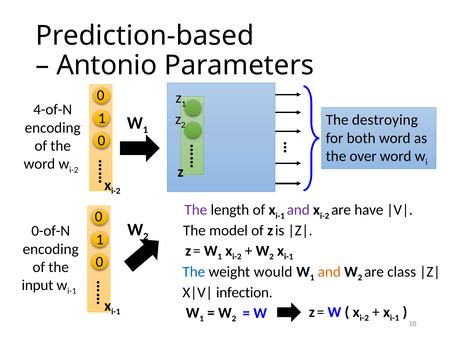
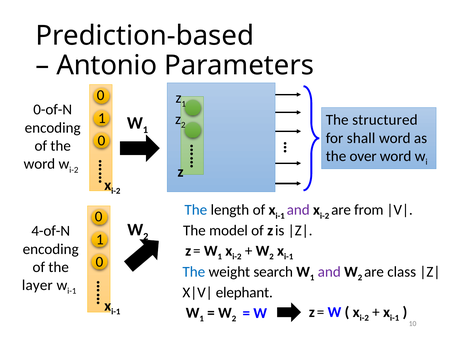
4-of-N: 4-of-N -> 0-of-N (53, 110)
destroying: destroying -> structured (385, 120)
both: both -> shall (361, 138)
The colour: purple -> blue (196, 210)
have: have -> from (369, 210)
0-of-N: 0-of-N -> 4-of-N (51, 231)
would: would -> search (273, 272)
and colour: orange -> purple (329, 272)
input: input -> layer (37, 285)
infection: infection -> elephant (244, 292)
